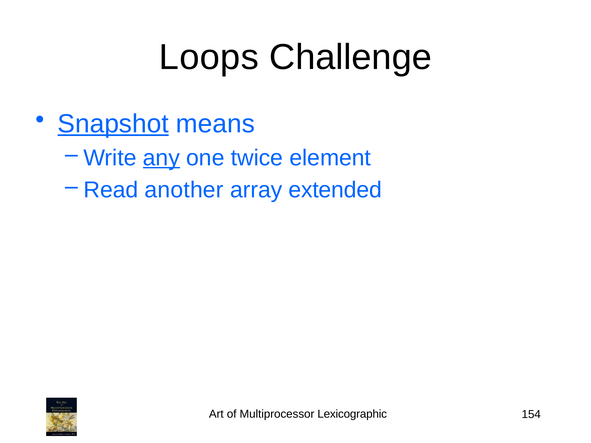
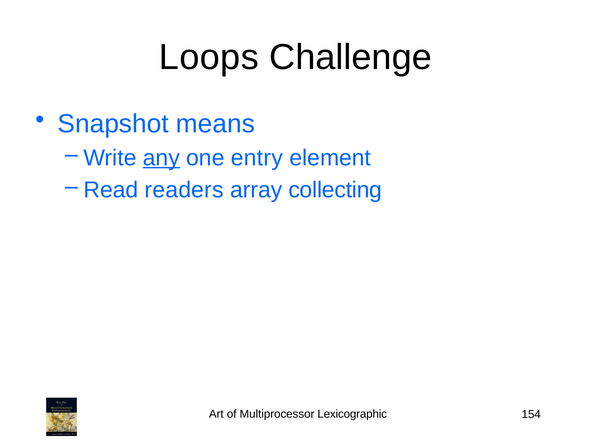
Snapshot underline: present -> none (113, 124)
twice: twice -> entry (257, 158)
another: another -> readers (184, 190)
extended: extended -> collecting (335, 190)
